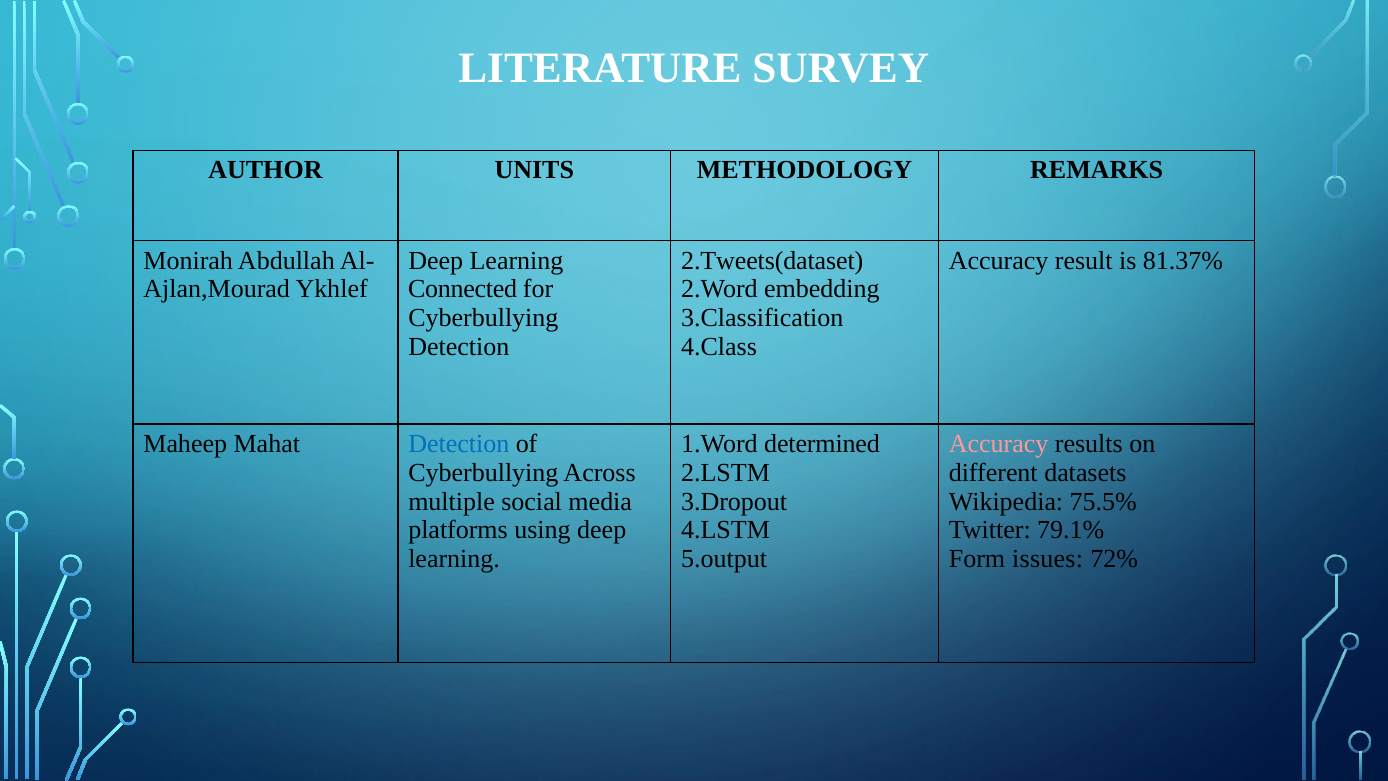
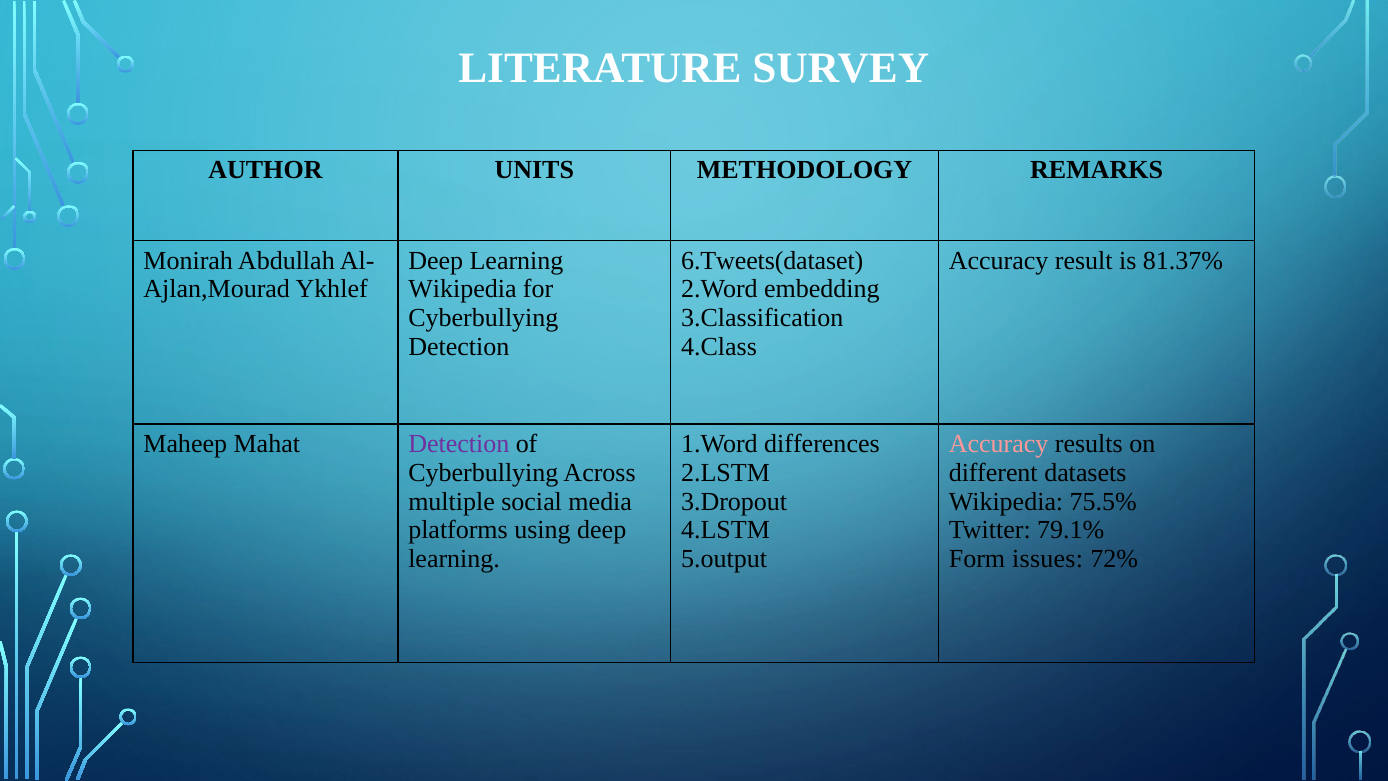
2.Tweets(dataset: 2.Tweets(dataset -> 6.Tweets(dataset (772, 260)
Connected: Connected -> Wikipedia (462, 289)
Detection colour: blue -> purple (459, 444)
determined: determined -> differences (822, 444)
